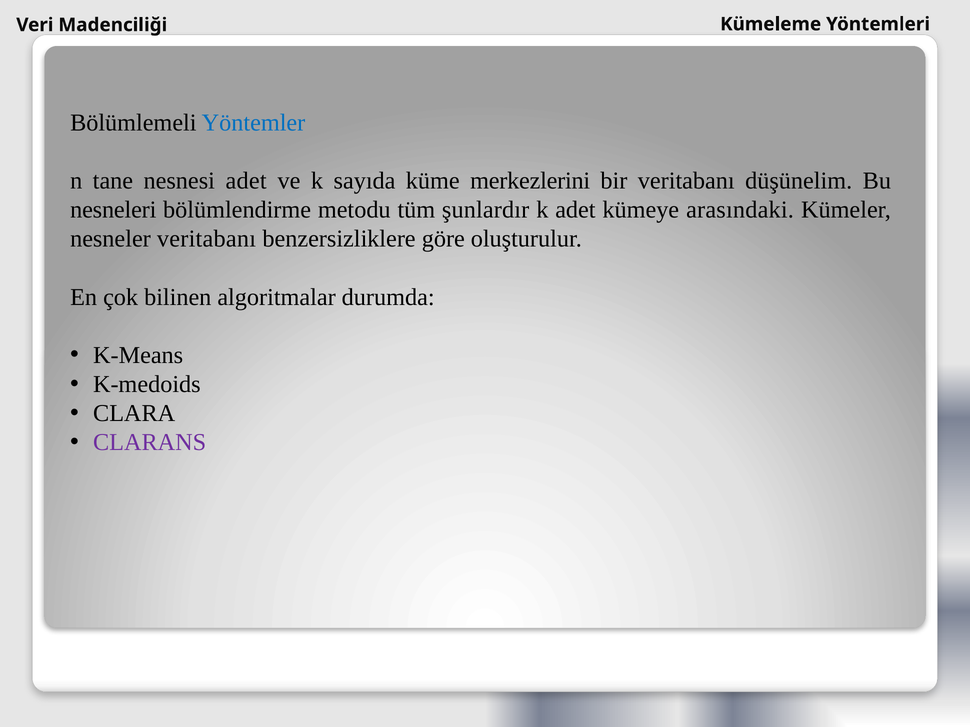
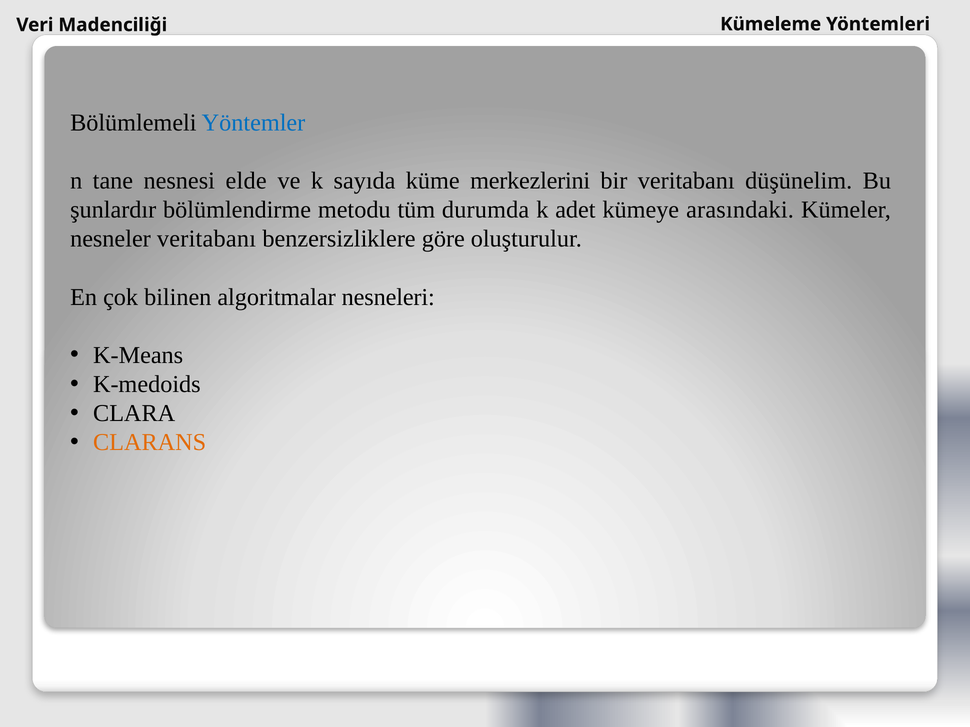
nesnesi adet: adet -> elde (246, 181)
nesneleri: nesneleri -> şunlardır (113, 210)
şunlardır: şunlardır -> durumda (486, 210)
durumda: durumda -> nesneleri (388, 297)
CLARANS colour: purple -> orange (150, 443)
